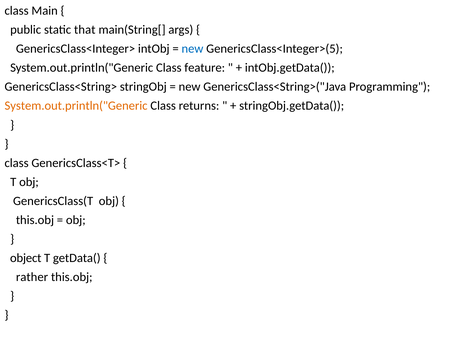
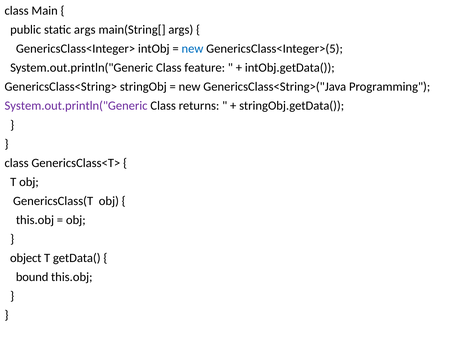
static that: that -> args (85, 30)
System.out.println("Generic colour: orange -> purple (76, 106)
rather: rather -> bound (32, 277)
